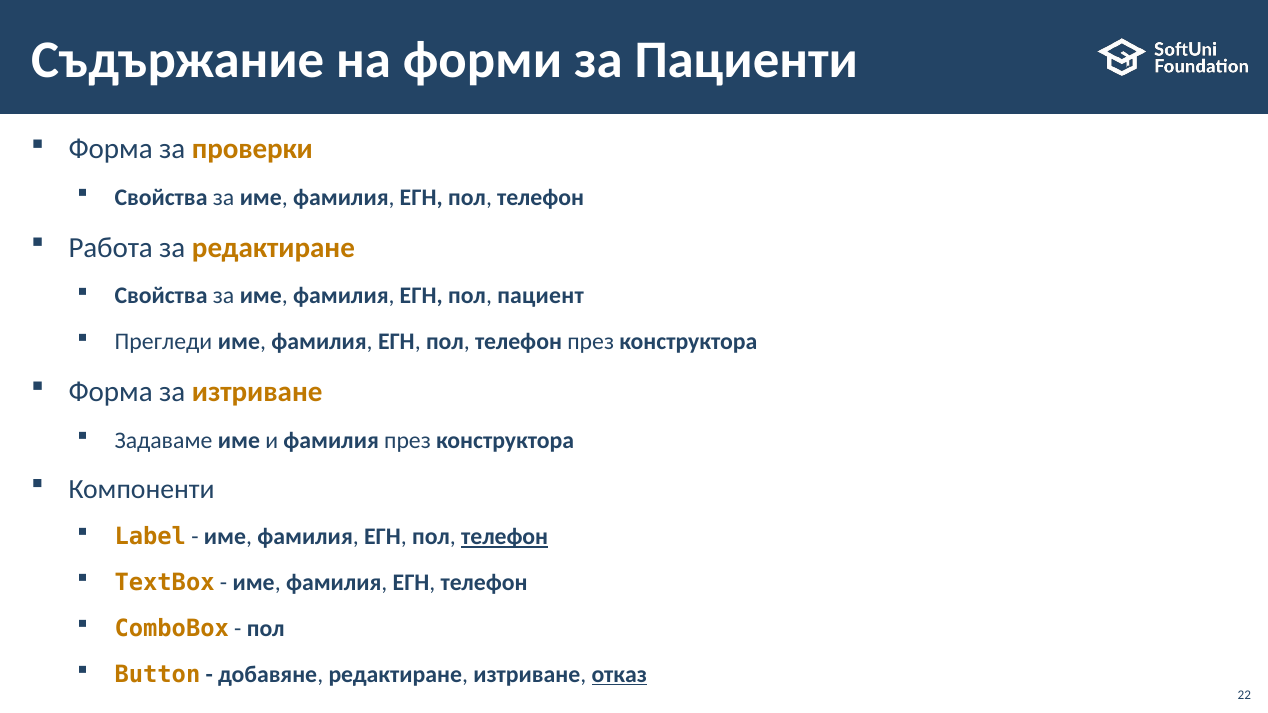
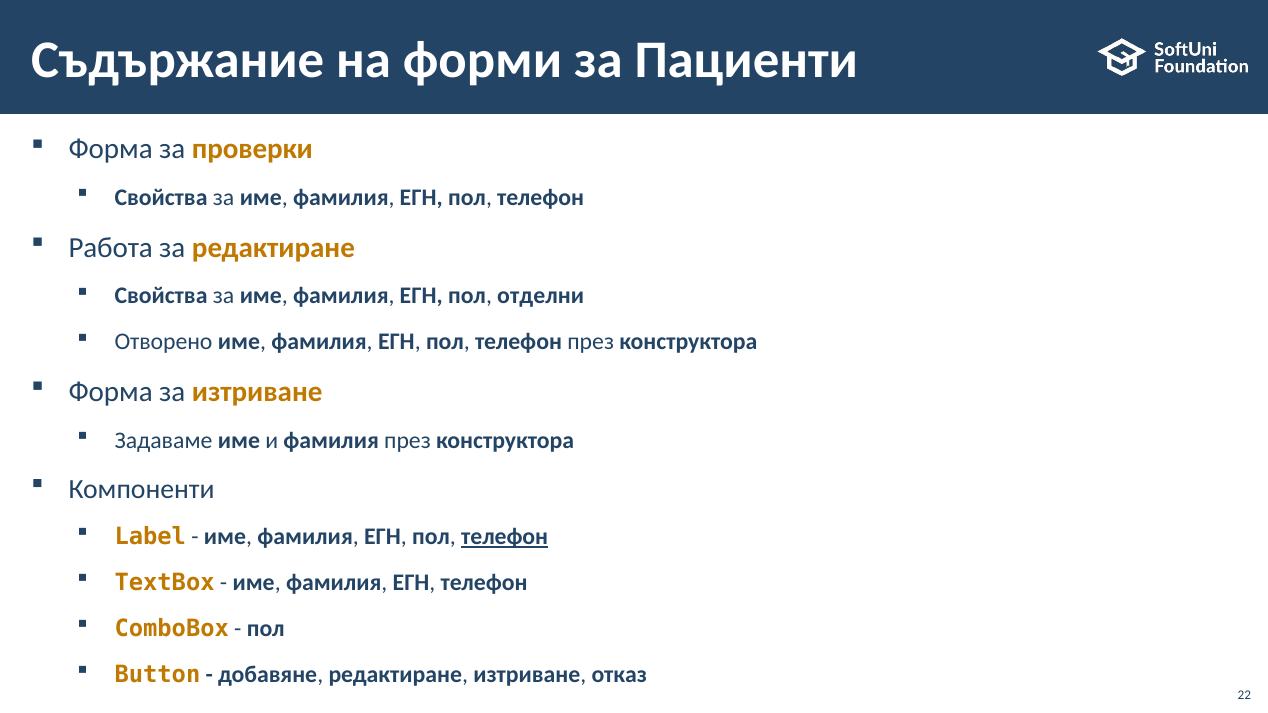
пациент: пациент -> отделни (541, 296)
Прегледи: Прегледи -> Отворено (163, 342)
отказ underline: present -> none (619, 674)
